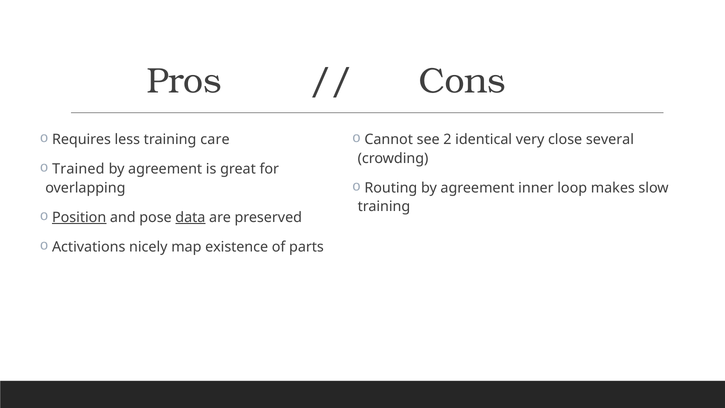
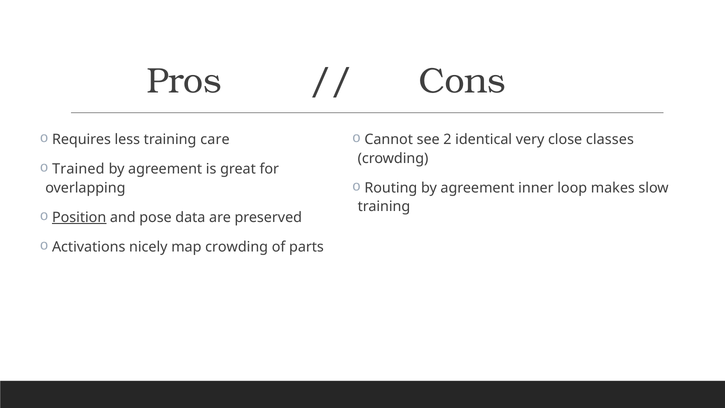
several: several -> classes (610, 139)
data underline: present -> none (190, 217)
map existence: existence -> crowding (237, 247)
